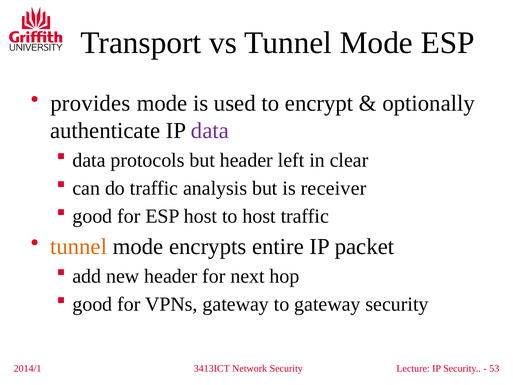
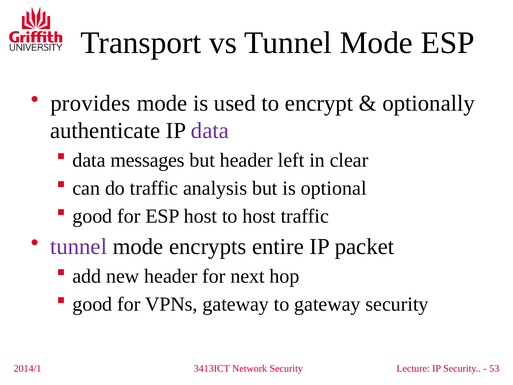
protocols: protocols -> messages (148, 160)
receiver: receiver -> optional (334, 188)
tunnel colour: orange -> purple (79, 246)
